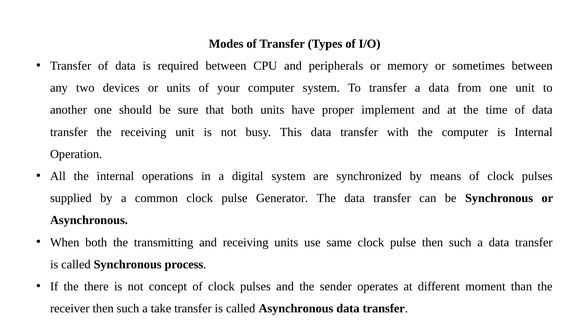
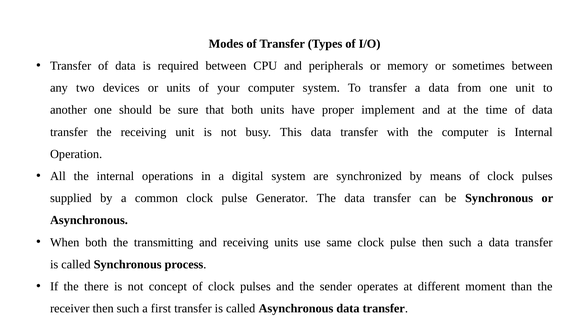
take: take -> first (161, 308)
